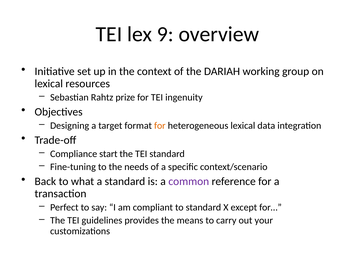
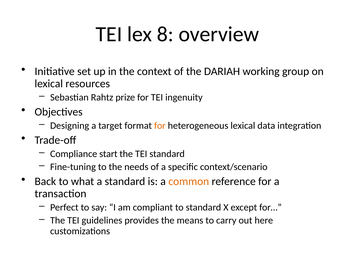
9: 9 -> 8 (165, 34)
common colour: purple -> orange (189, 182)
your: your -> here (264, 221)
